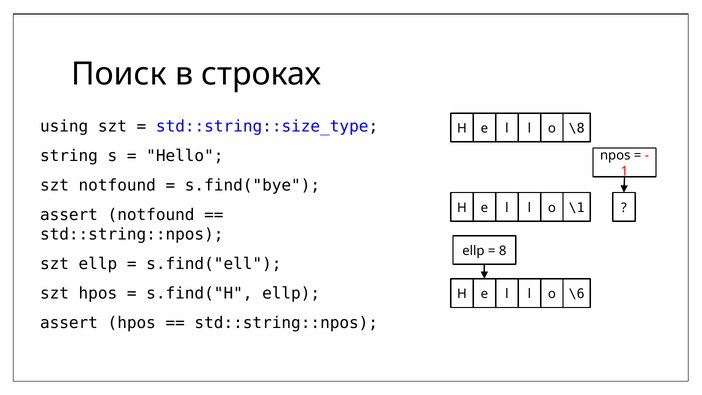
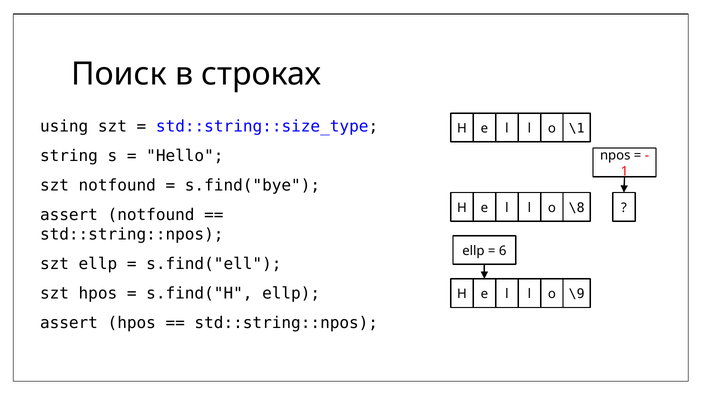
\8: \8 -> \1 (577, 128)
\1: \1 -> \8 (577, 208)
8: 8 -> 6 (503, 251)
\6: \6 -> \9 (577, 294)
